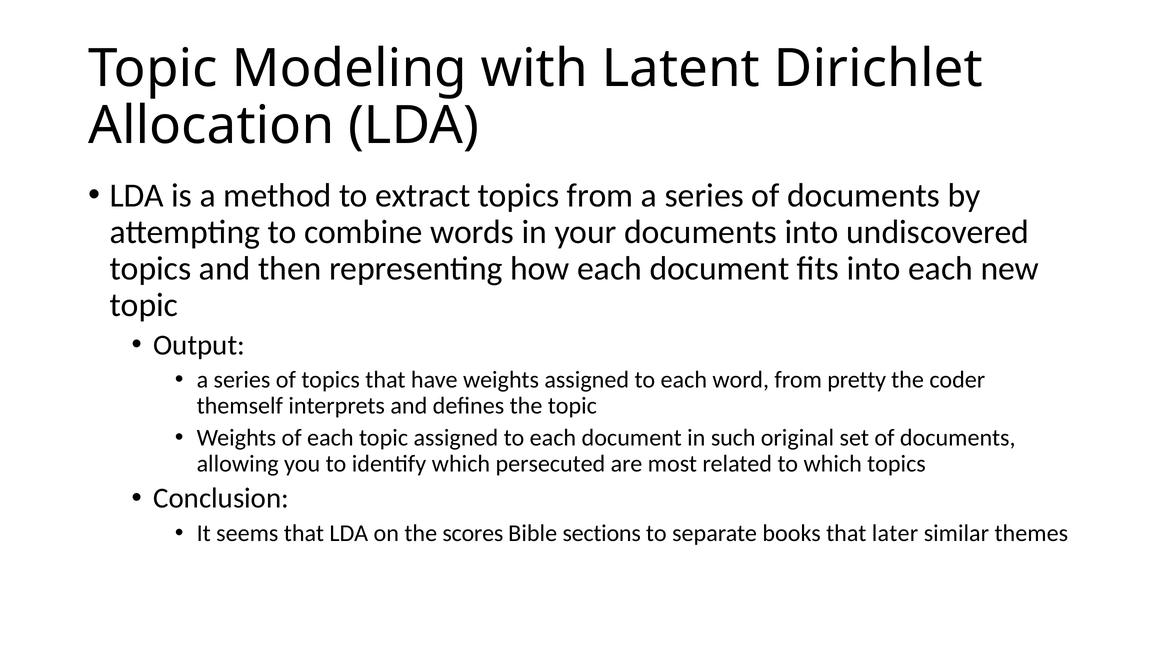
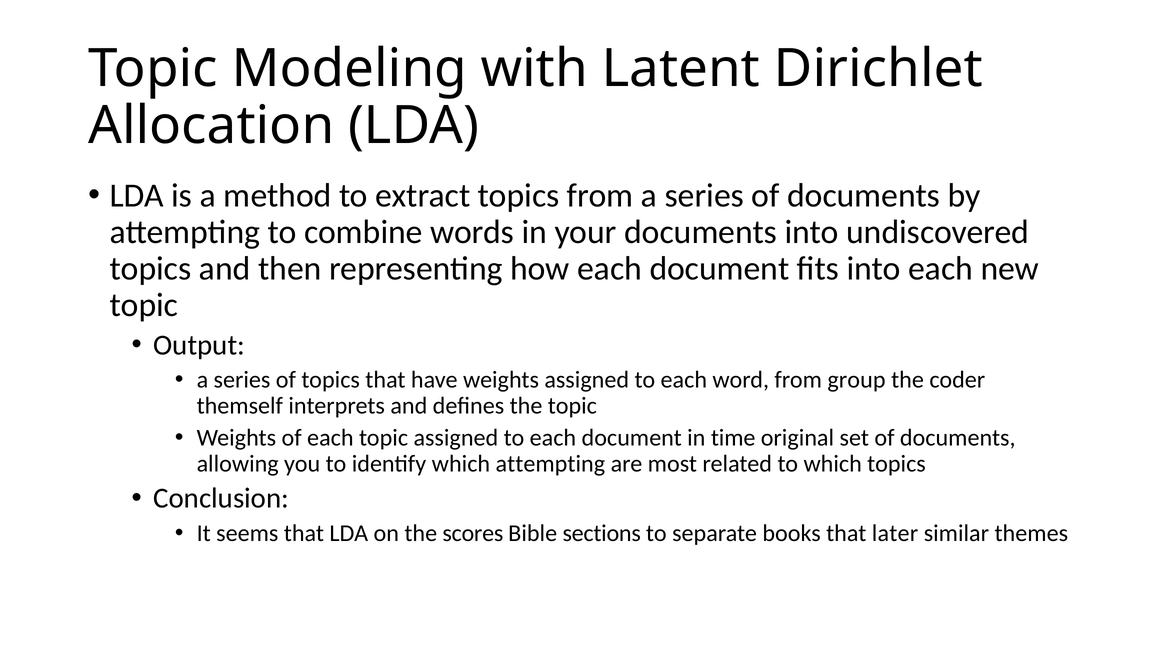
pretty: pretty -> group (857, 380)
such: such -> time (733, 438)
which persecuted: persecuted -> attempting (550, 464)
